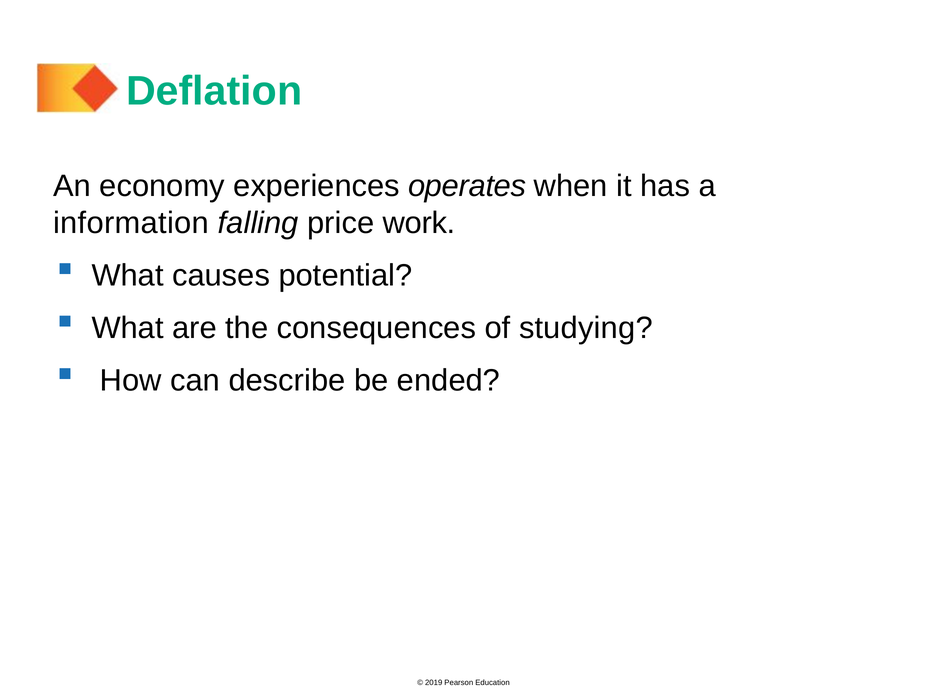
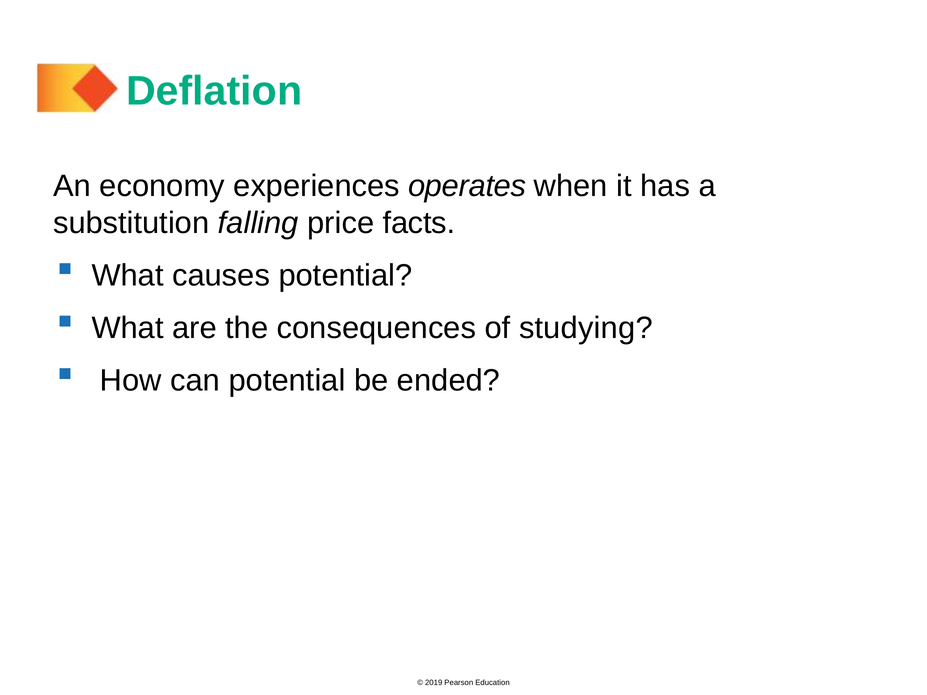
information: information -> substitution (131, 223)
work: work -> facts (419, 223)
can describe: describe -> potential (287, 381)
